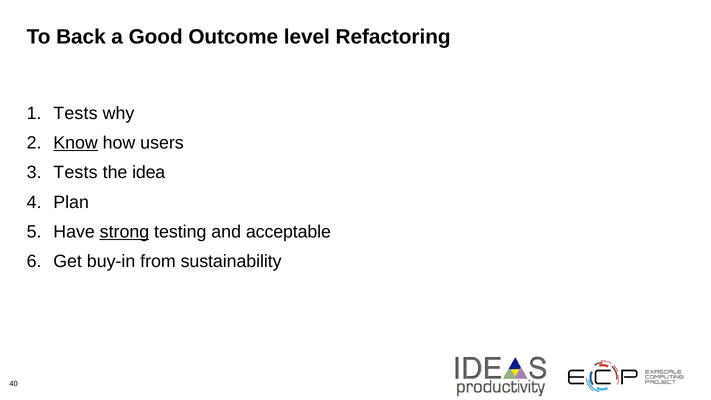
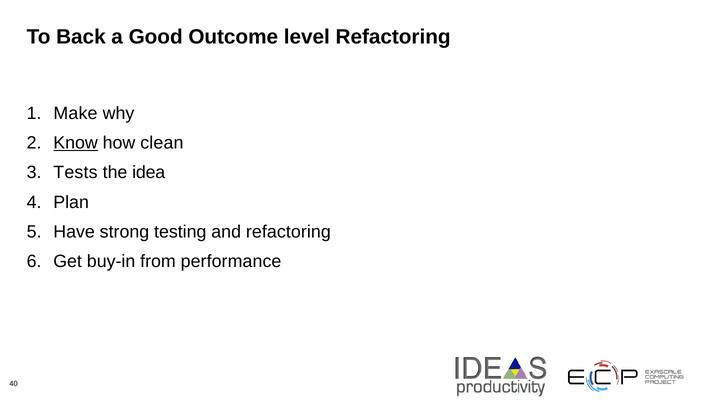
Tests: Tests -> Make (75, 114)
users: users -> clean (162, 143)
strong underline: present -> none (124, 232)
and acceptable: acceptable -> refactoring (288, 232)
sustainability: sustainability -> performance (231, 261)
